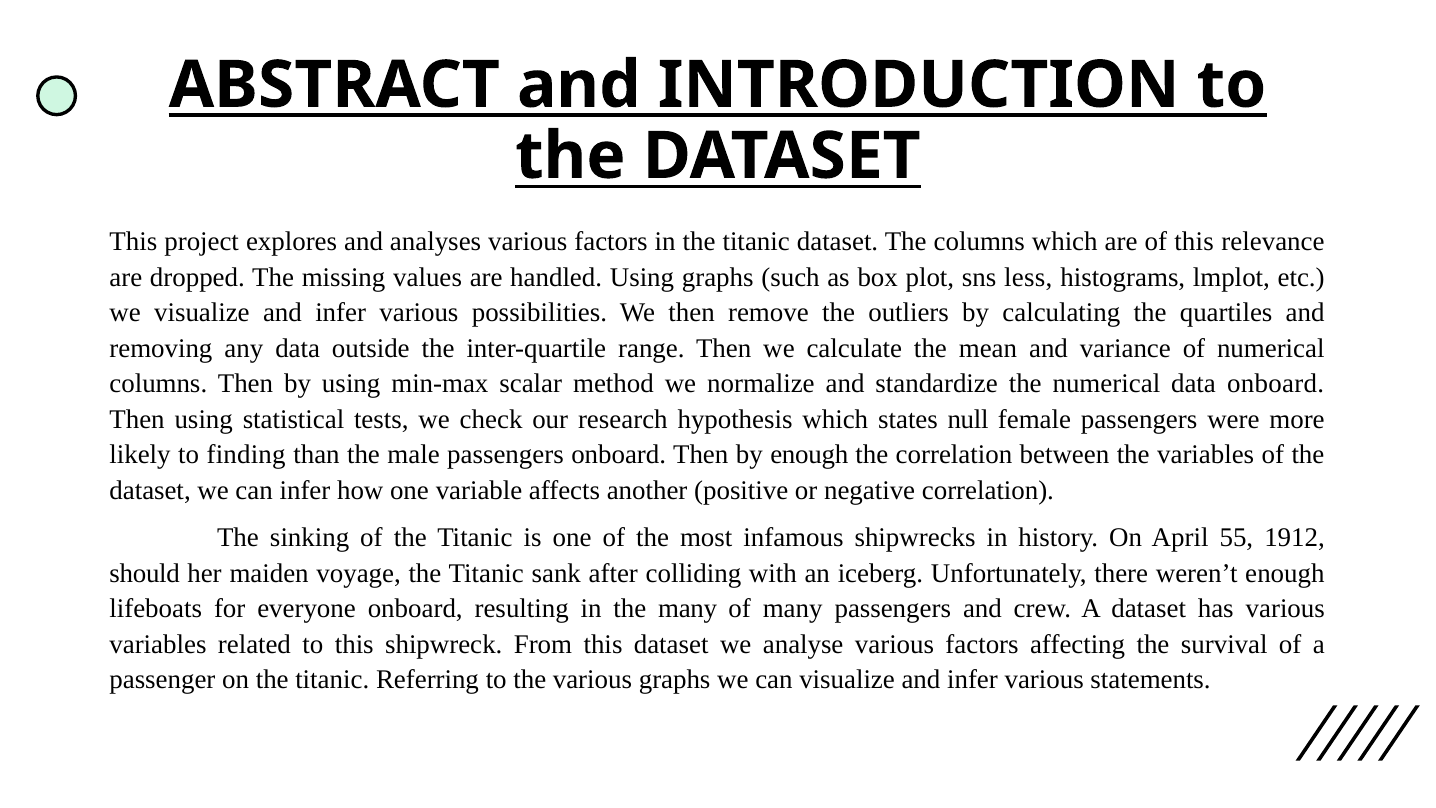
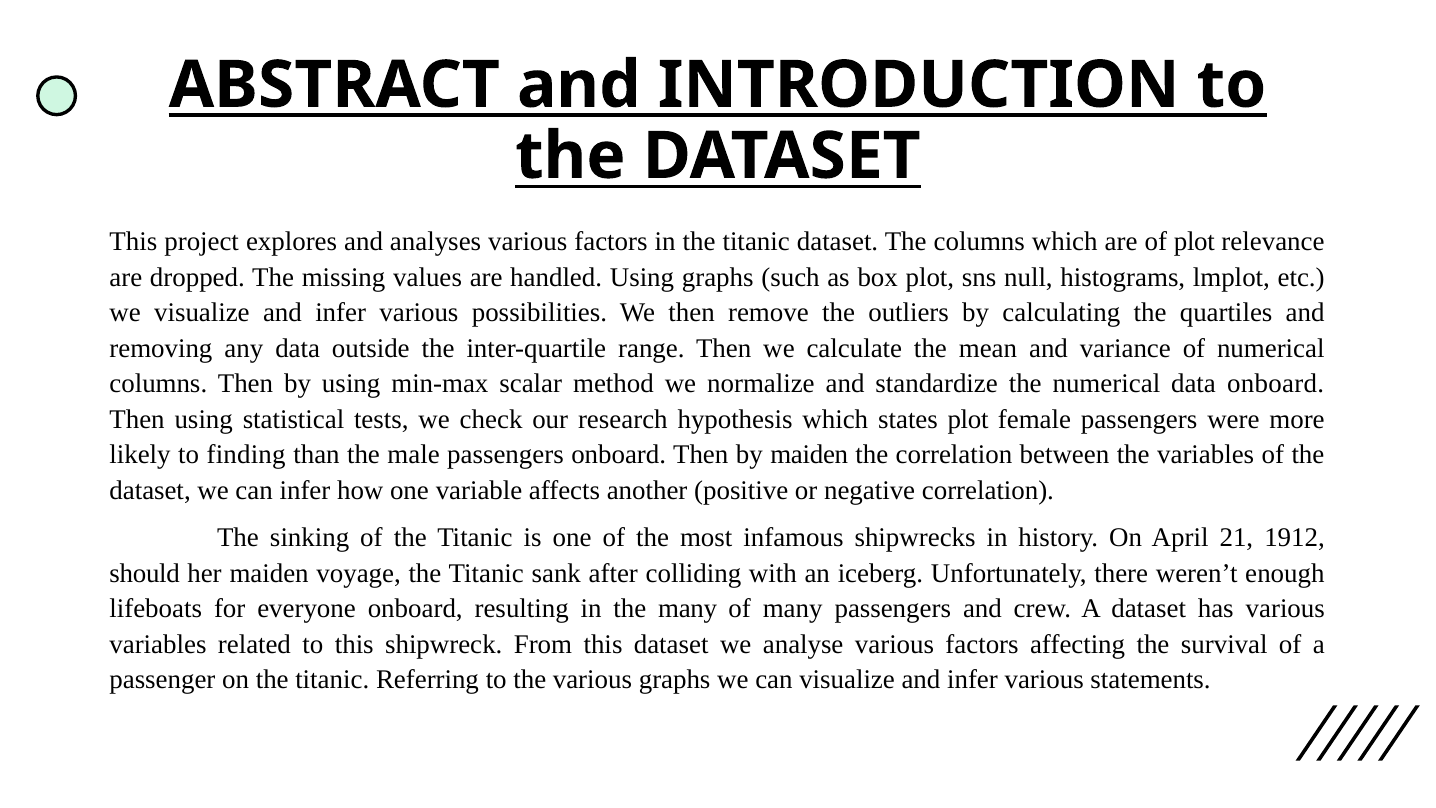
of this: this -> plot (1194, 242)
less: less -> null (1028, 277)
states null: null -> plot (968, 419)
by enough: enough -> maiden (809, 455)
55: 55 -> 21 (1236, 538)
